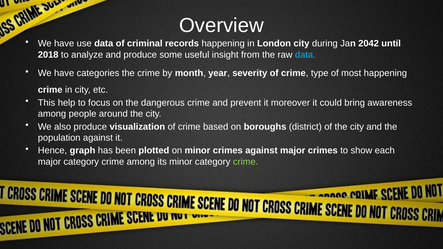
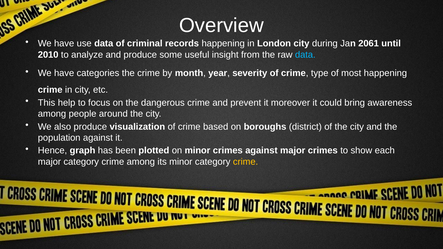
2042: 2042 -> 2061 (369, 44)
2018: 2018 -> 2010 (48, 55)
crime colour: light green -> yellow (246, 162)
